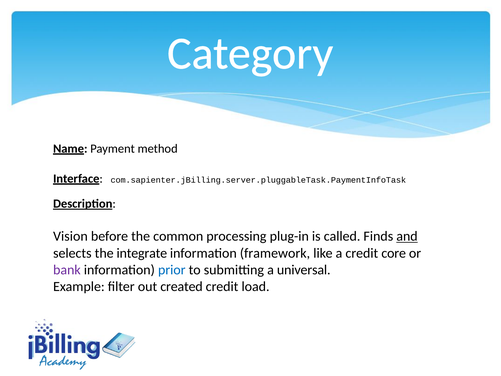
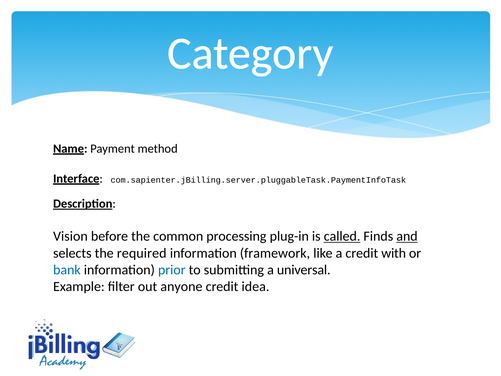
called underline: none -> present (342, 236)
integrate: integrate -> required (142, 253)
core: core -> with (394, 253)
bank colour: purple -> blue (67, 270)
created: created -> anyone (181, 286)
load: load -> idea (255, 286)
